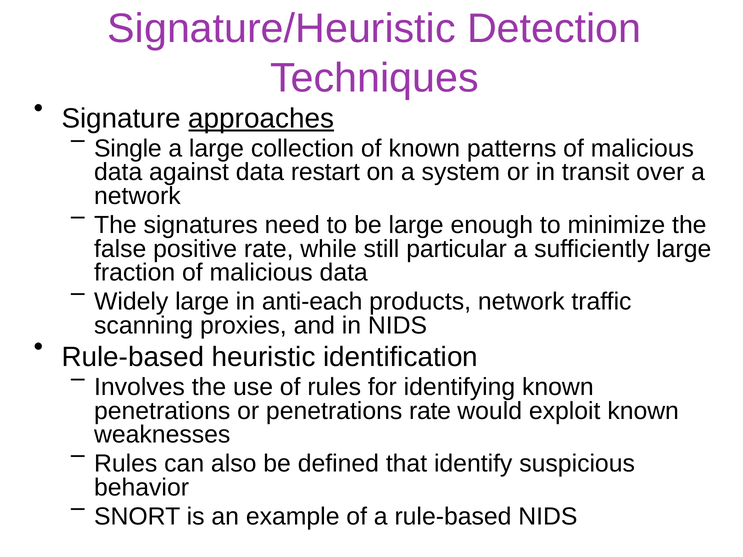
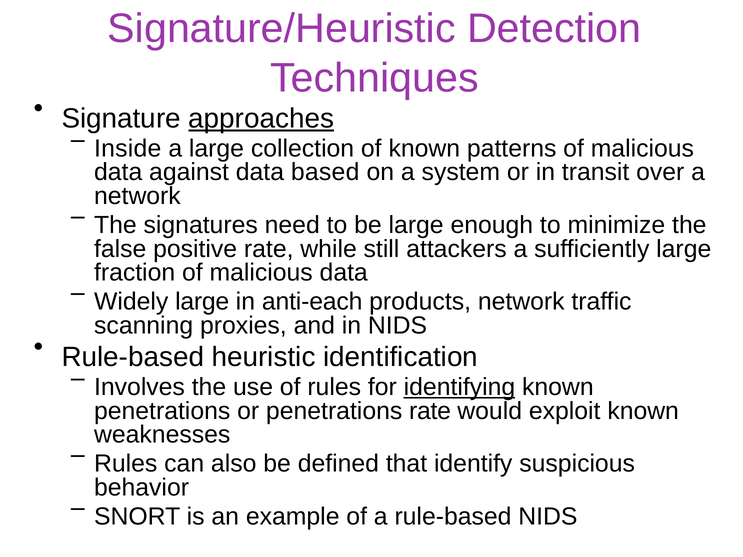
Single: Single -> Inside (128, 149)
restart: restart -> based (325, 172)
particular: particular -> attackers (456, 249)
identifying underline: none -> present (459, 387)
